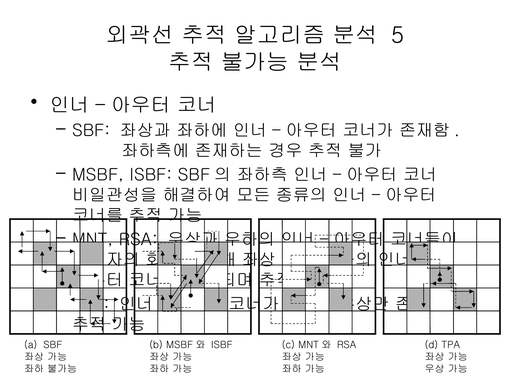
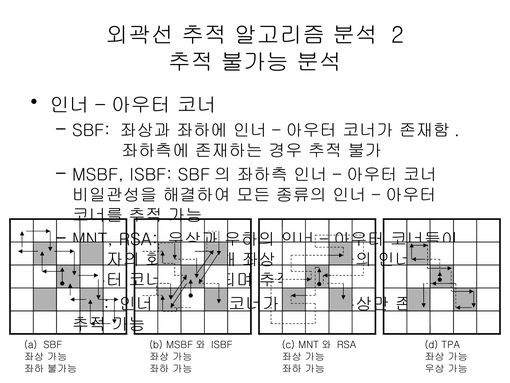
5: 5 -> 2 (398, 35)
